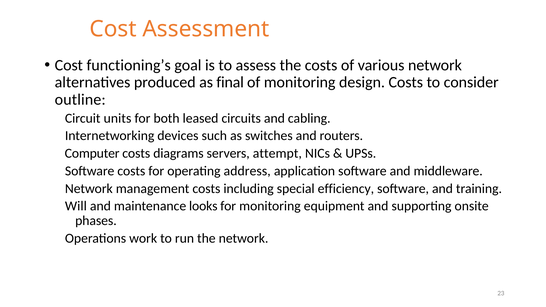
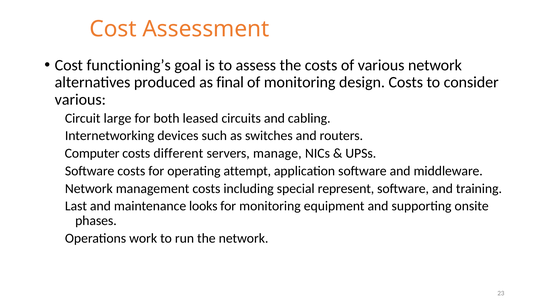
outline: outline -> various (80, 99)
units: units -> large (118, 118)
diagrams: diagrams -> different (178, 153)
attempt: attempt -> manage (277, 153)
address: address -> attempt (247, 171)
efficiency: efficiency -> represent (346, 189)
Will: Will -> Last (76, 206)
